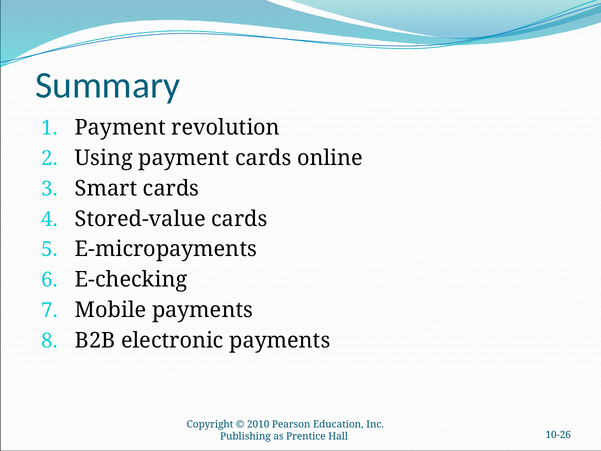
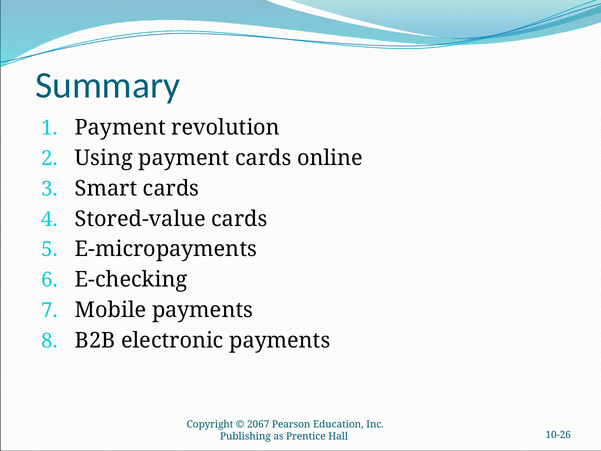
2010: 2010 -> 2067 (258, 424)
